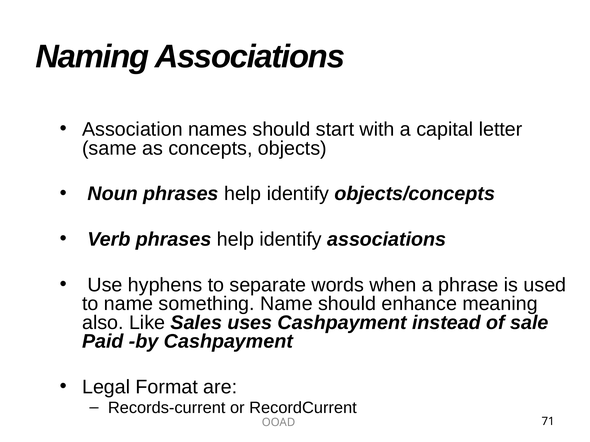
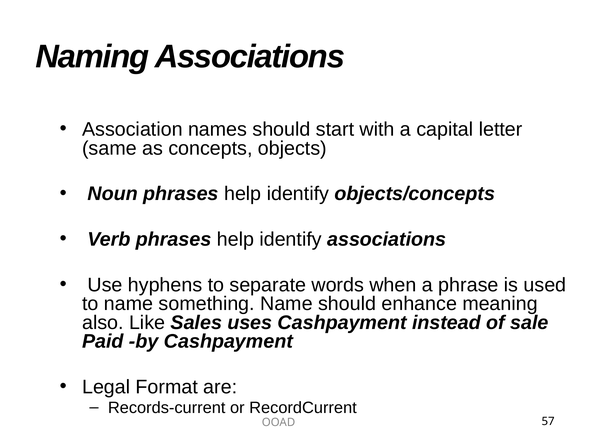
71: 71 -> 57 (548, 422)
